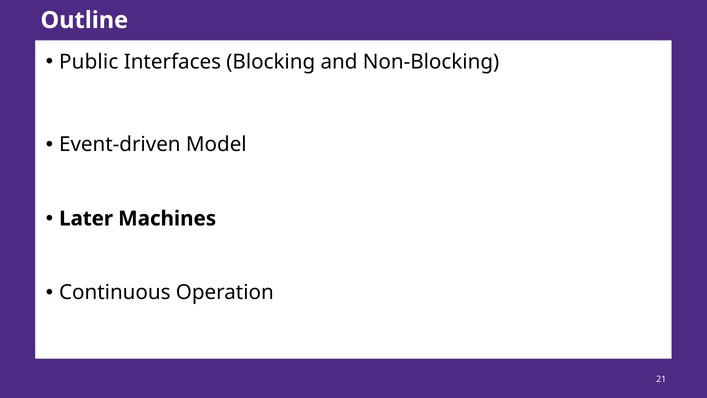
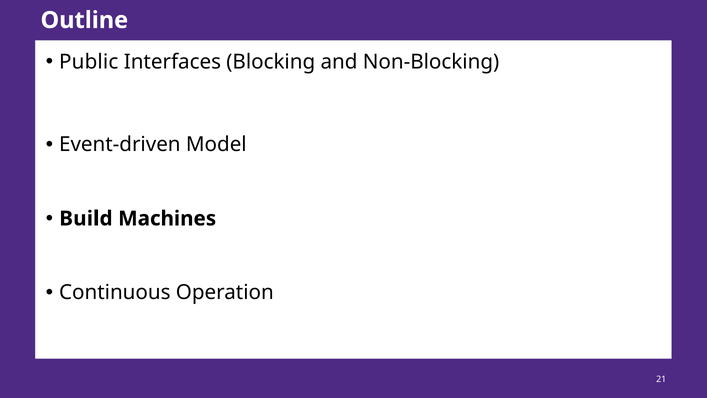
Later: Later -> Build (86, 218)
